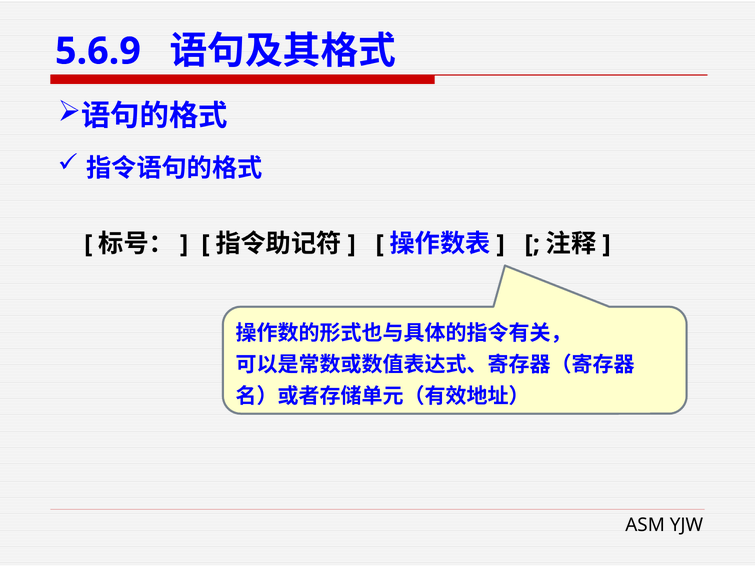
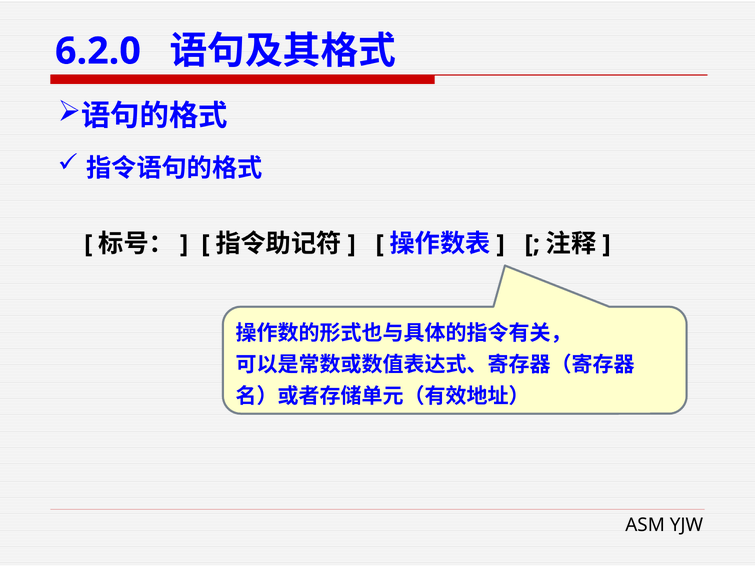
5.6.9: 5.6.9 -> 6.2.0 (98, 51)
